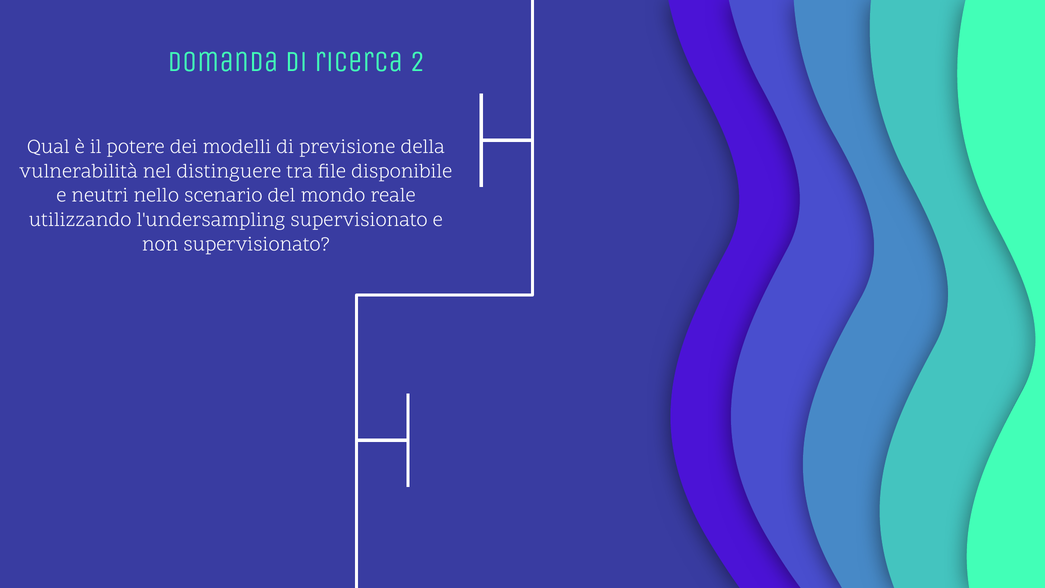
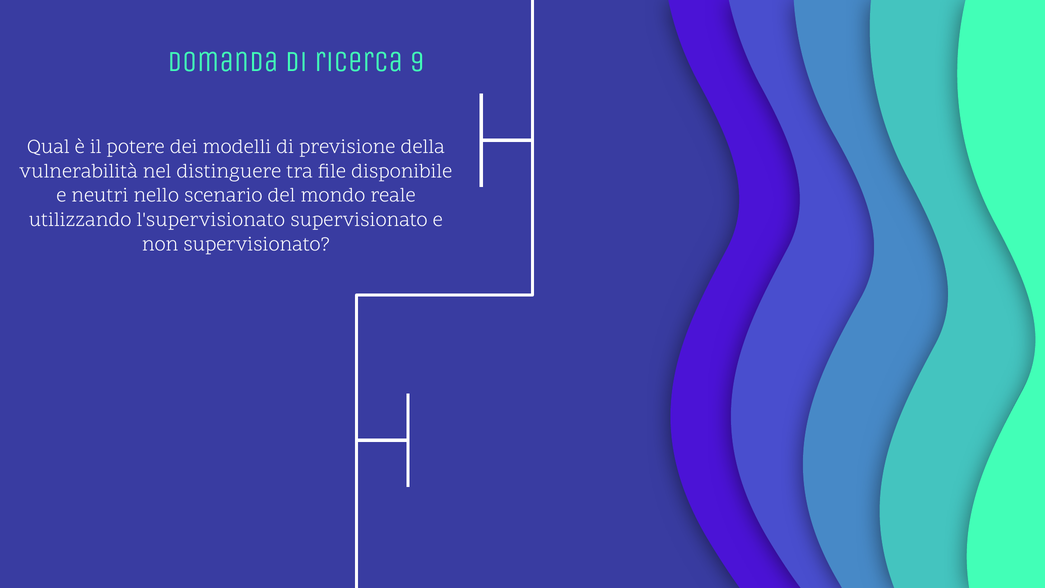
2: 2 -> 9 (417, 62)
l'undersampling: l'undersampling -> l'supervisionato (211, 220)
